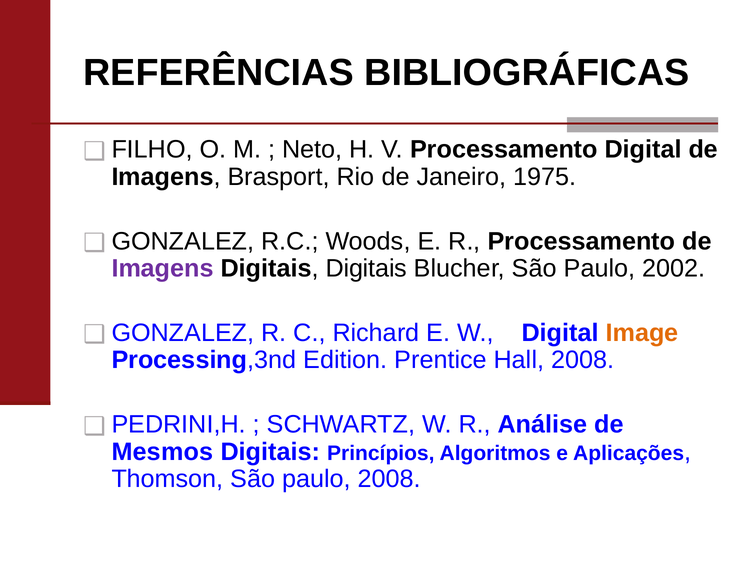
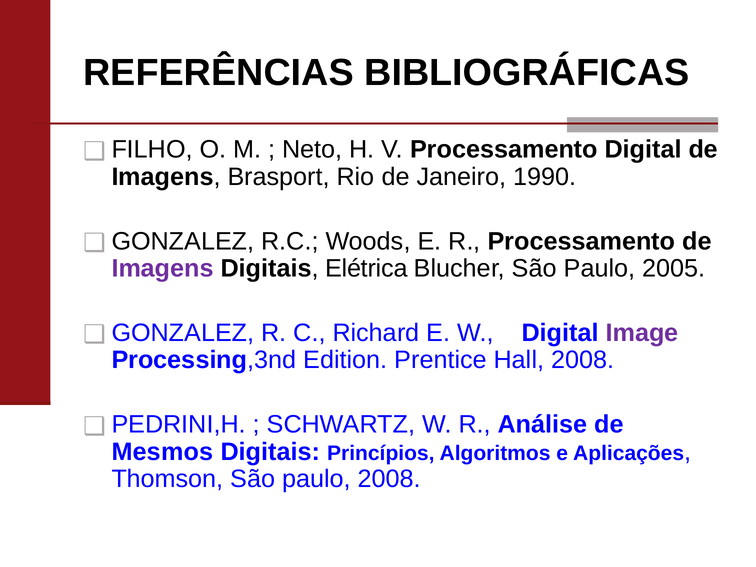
1975: 1975 -> 1990 (545, 177)
Digitais Digitais: Digitais -> Elétrica (366, 268)
2002: 2002 -> 2005 (674, 268)
Image colour: orange -> purple (642, 333)
